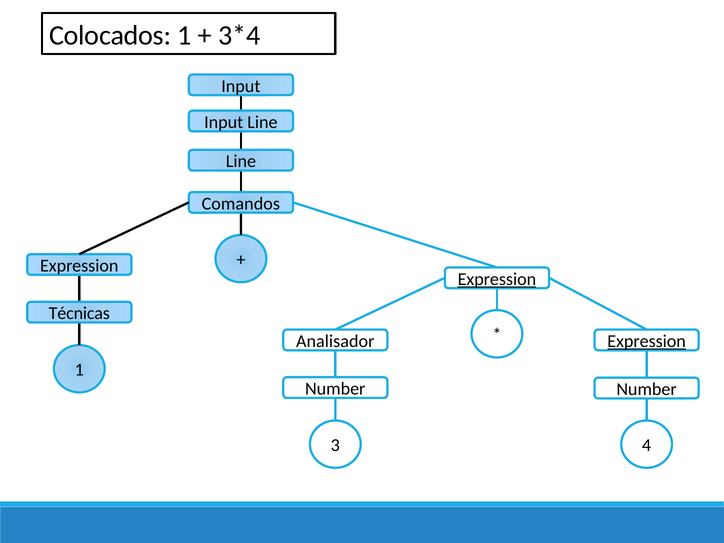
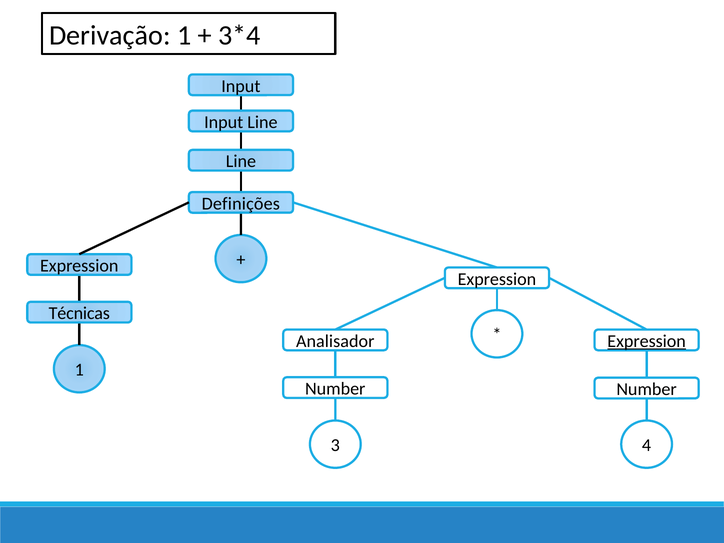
Colocados: Colocados -> Derivação (110, 35)
Comandos: Comandos -> Definições (241, 204)
Expression underline: present -> none (497, 279)
